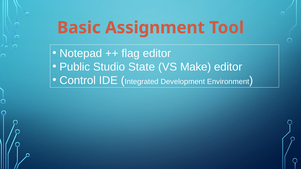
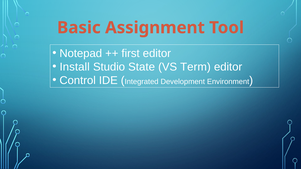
flag: flag -> first (131, 53)
Public: Public -> Install (75, 67)
Make: Make -> Term (195, 67)
